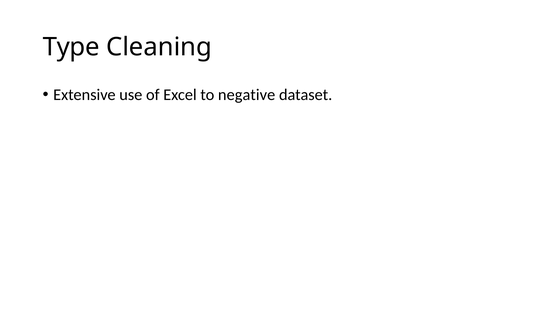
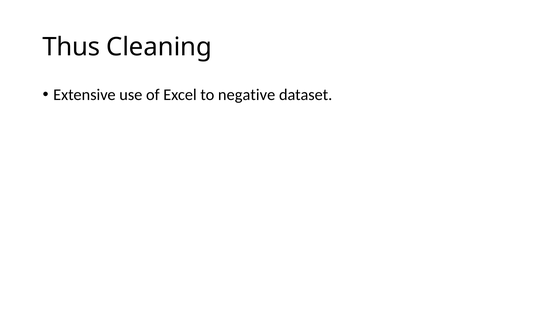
Type: Type -> Thus (71, 47)
